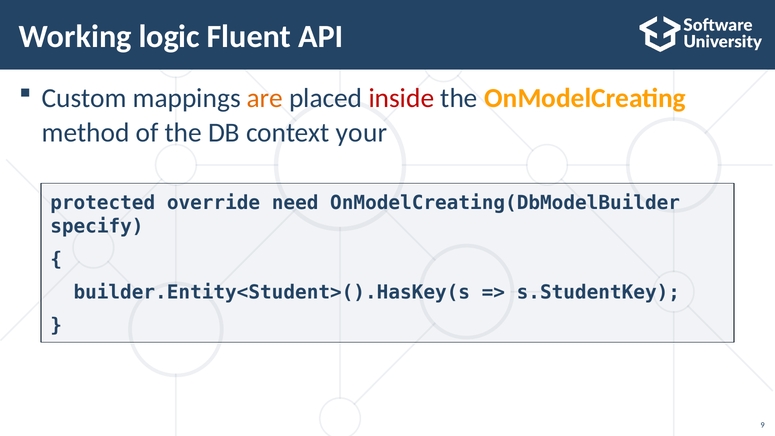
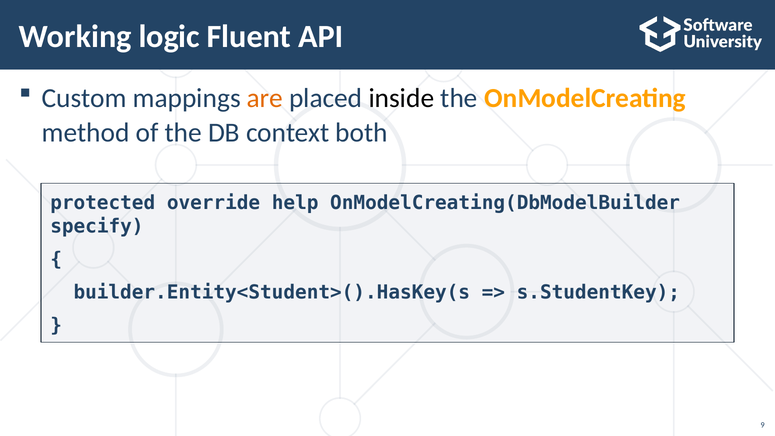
inside colour: red -> black (401, 98)
your: your -> both (362, 133)
need: need -> help (295, 203)
